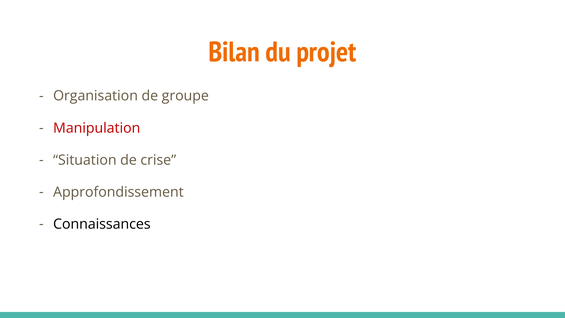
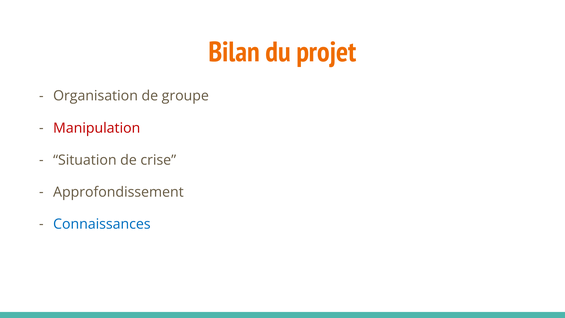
Connaissances colour: black -> blue (102, 224)
